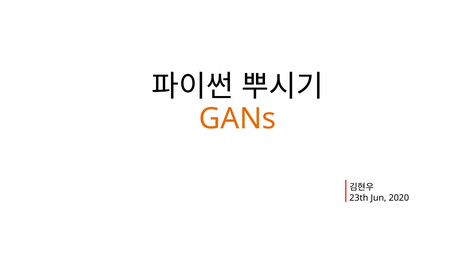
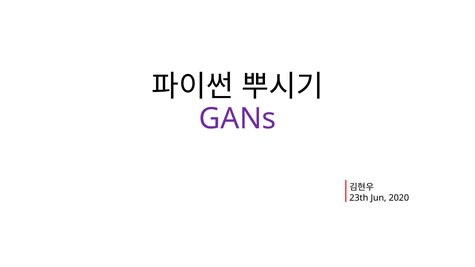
GANs colour: orange -> purple (237, 119)
